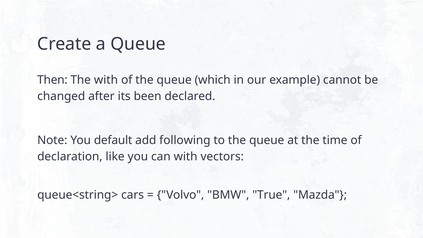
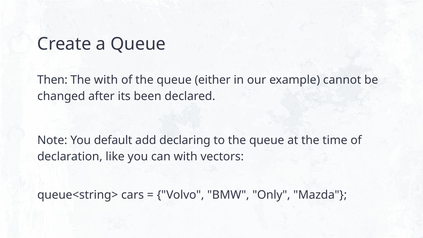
which: which -> either (213, 80)
following: following -> declaring (185, 140)
True: True -> Only (271, 195)
